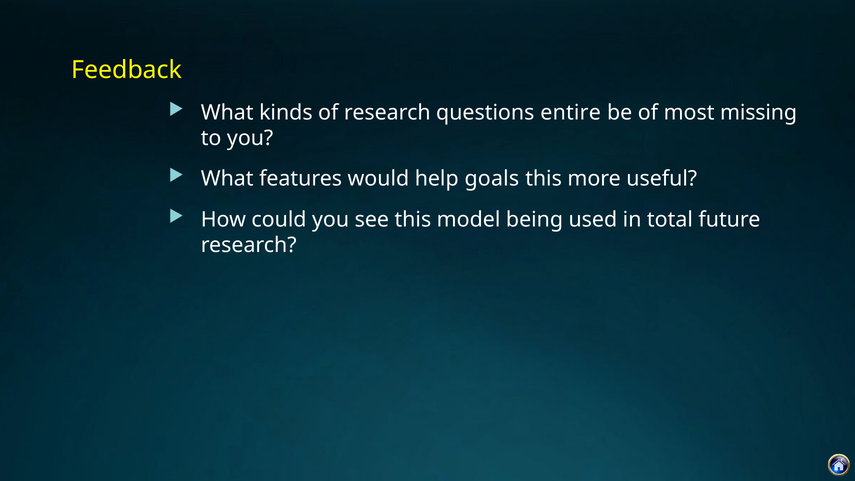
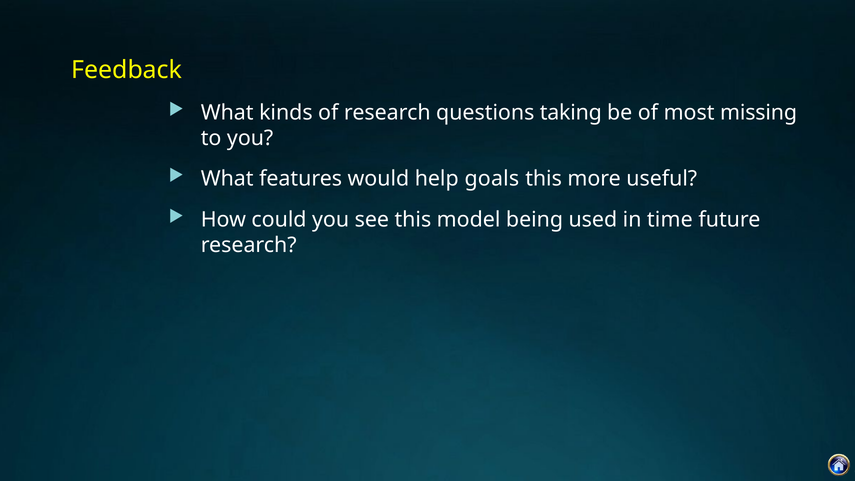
entire: entire -> taking (571, 113)
total: total -> time (670, 220)
